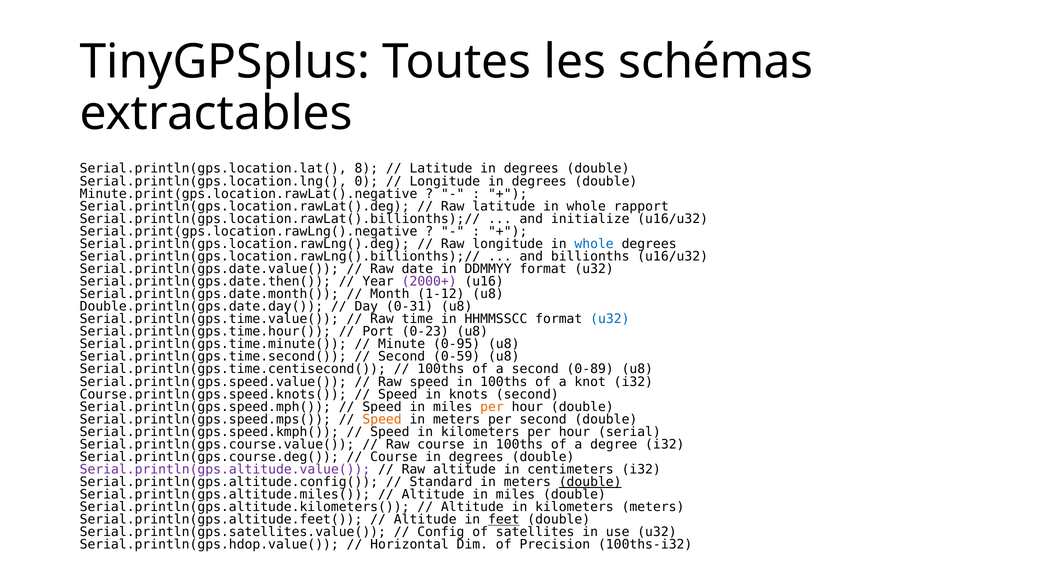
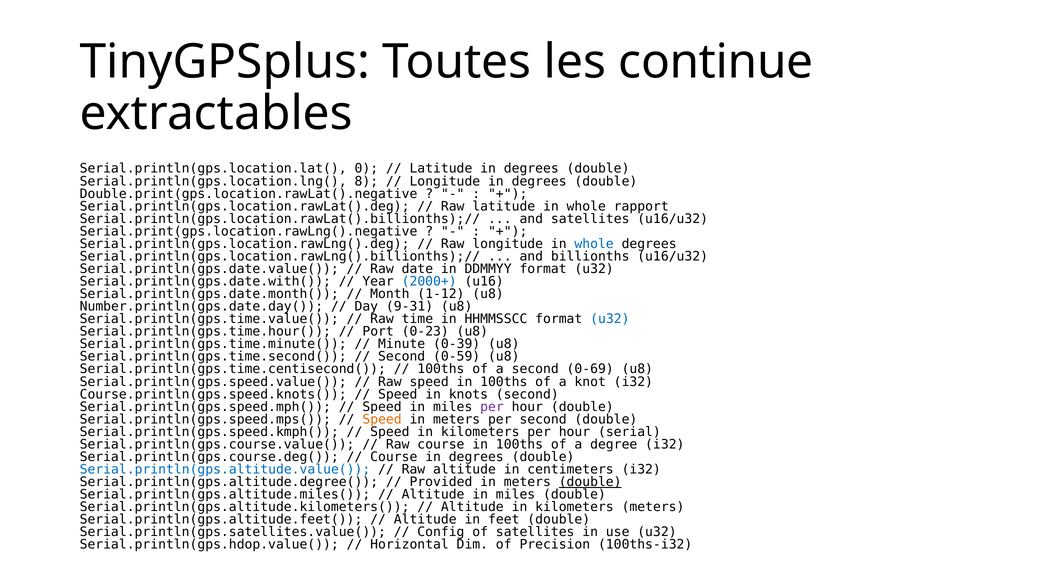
schémas: schémas -> continue (716, 62)
8: 8 -> 0 (366, 169)
0: 0 -> 8 (366, 181)
Minute.print(gps.location.rawLat().negative: Minute.print(gps.location.rawLat().negative -> Double.print(gps.location.rawLat().negative (249, 194)
and initialize: initialize -> satellites (590, 219)
Serial.println(gps.date.then(: Serial.println(gps.date.then( -> Serial.println(gps.date.with( (205, 281)
2000+ colour: purple -> blue (429, 281)
Double.println(gps.date.day(: Double.println(gps.date.day( -> Number.println(gps.date.day( (201, 306)
0-31: 0-31 -> 9-31 (410, 306)
0-95: 0-95 -> 0-39 (457, 344)
0-89: 0-89 -> 0-69 (590, 369)
per colour: orange -> purple (492, 407)
Serial.println(gps.altitude.value( colour: purple -> blue (225, 469)
Serial.println(gps.altitude.config(: Serial.println(gps.altitude.config( -> Serial.println(gps.altitude.degree( (229, 482)
Standard: Standard -> Provided (441, 482)
feet underline: present -> none (504, 519)
